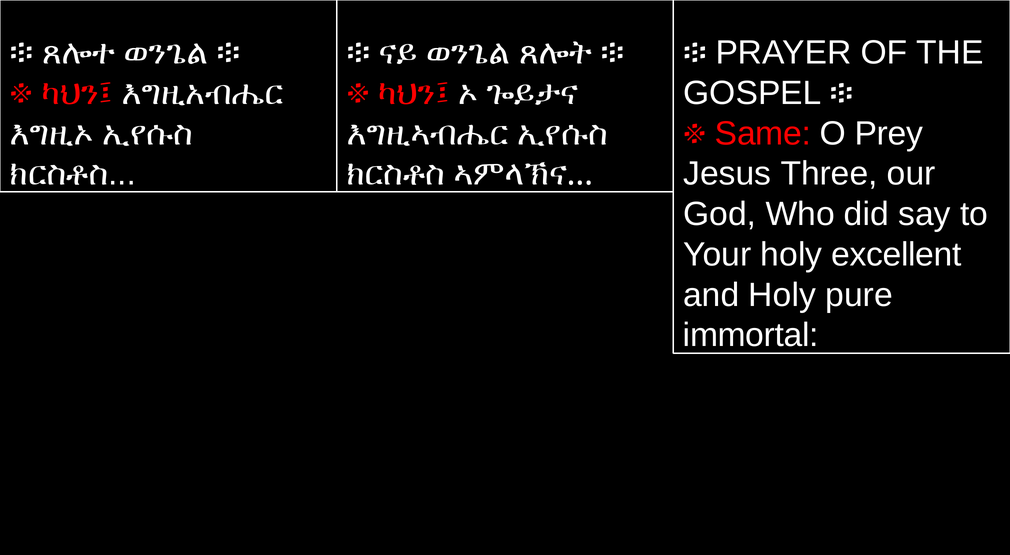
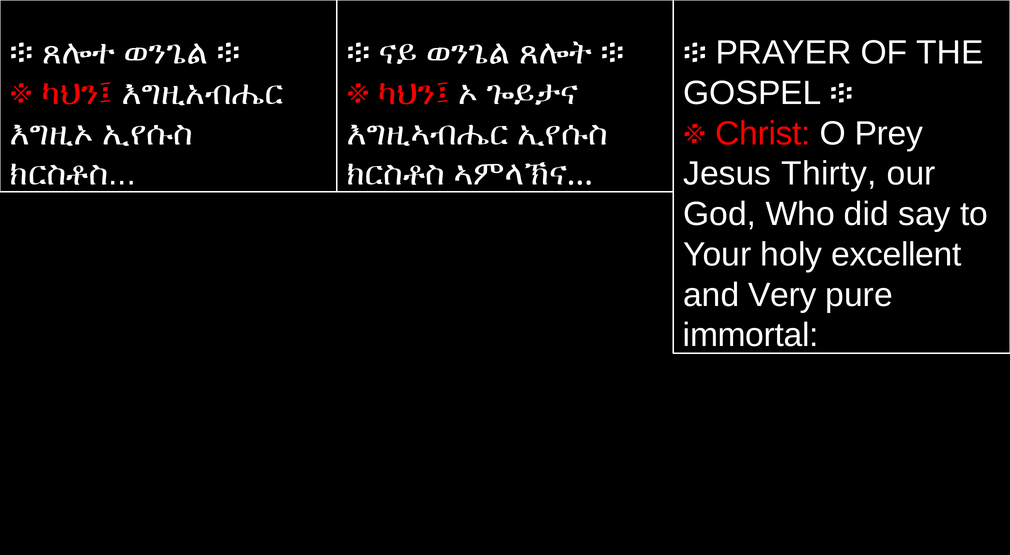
Same: Same -> Christ (763, 134)
Three: Three -> Thirty (829, 174)
and Holy: Holy -> Very (782, 295)
